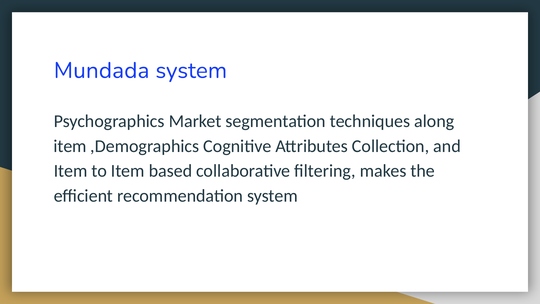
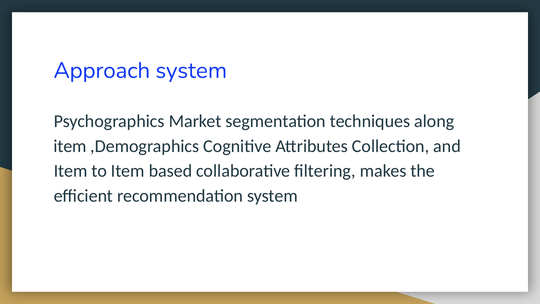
Mundada: Mundada -> Approach (102, 70)
